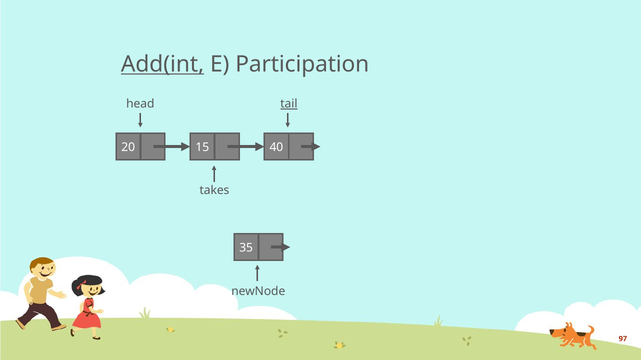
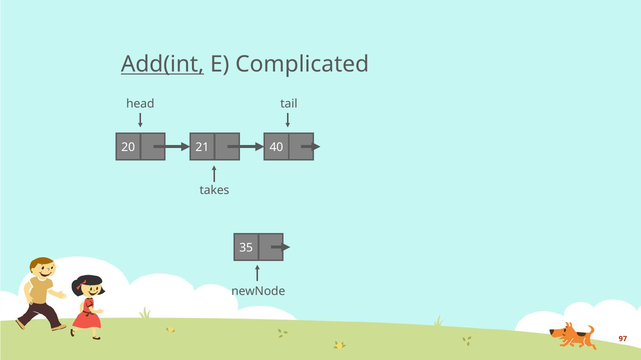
Participation: Participation -> Complicated (302, 64)
tail underline: present -> none (289, 104)
15: 15 -> 21 (202, 148)
